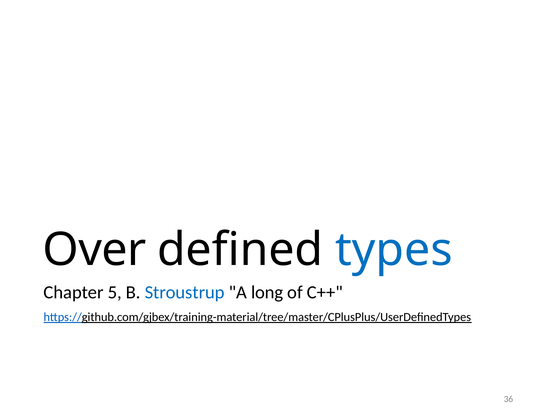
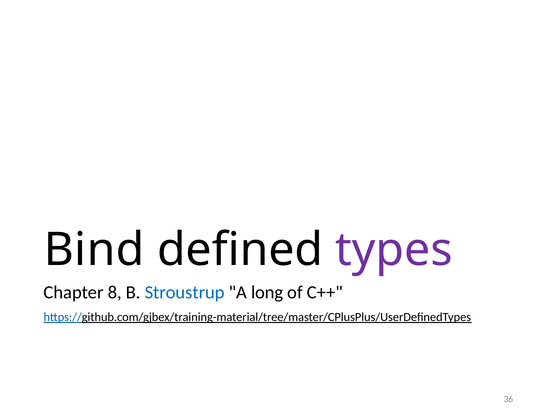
Over: Over -> Bind (94, 250)
types colour: blue -> purple (394, 250)
5: 5 -> 8 (115, 292)
